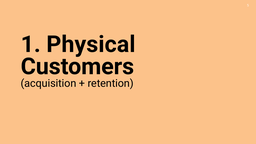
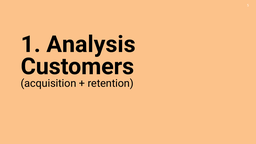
Physical: Physical -> Analysis (91, 44)
